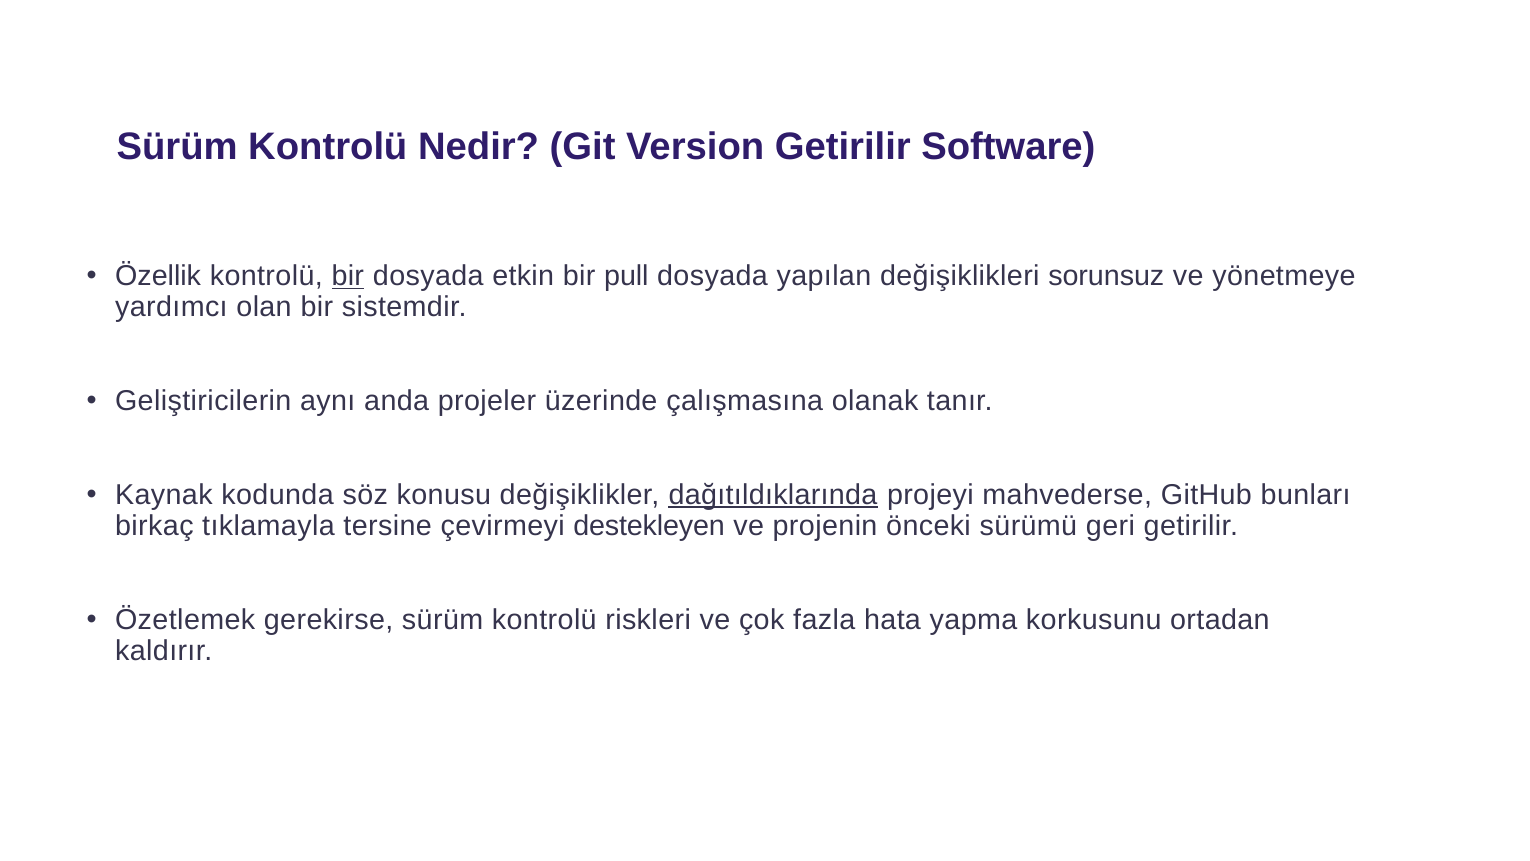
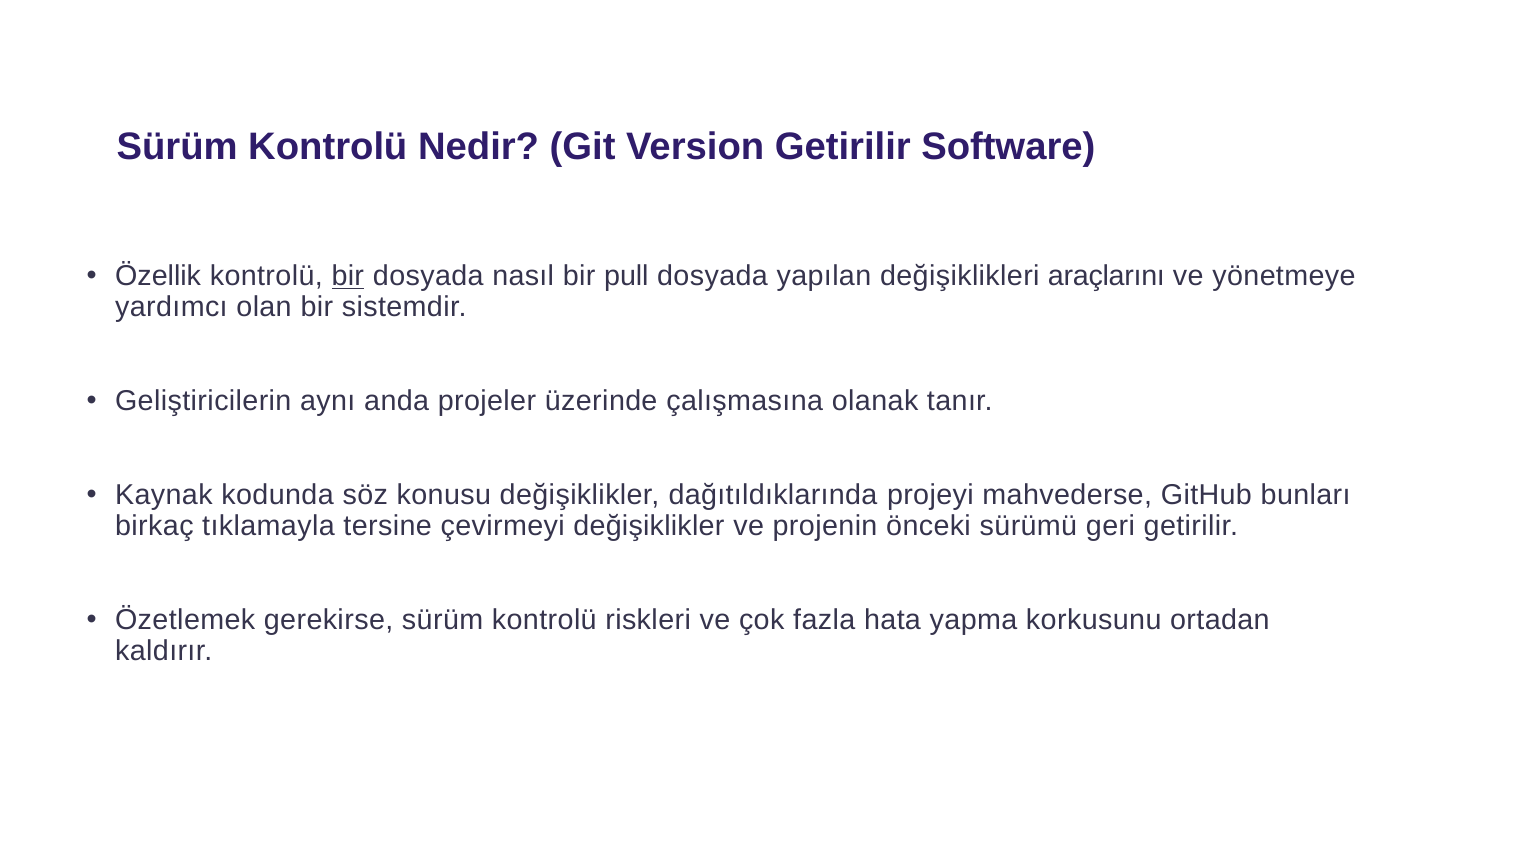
etkin: etkin -> nasıl (523, 276)
sorunsuz: sorunsuz -> araçlarını (1106, 276)
dağıtıldıklarında underline: present -> none (773, 495)
çevirmeyi destekleyen: destekleyen -> değişiklikler (649, 526)
